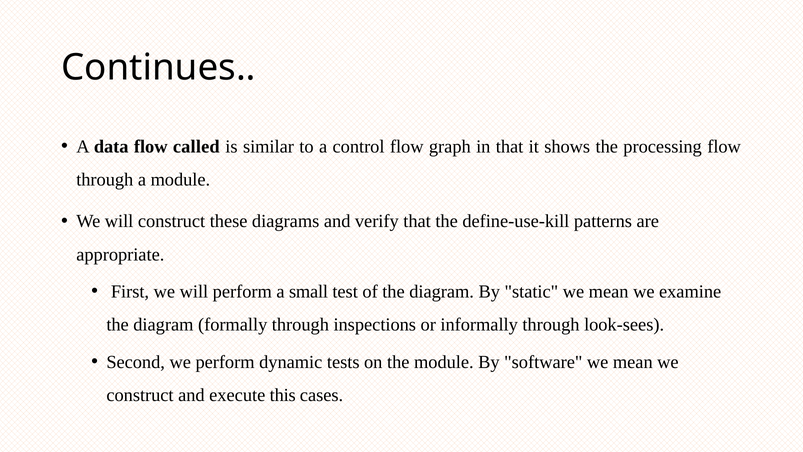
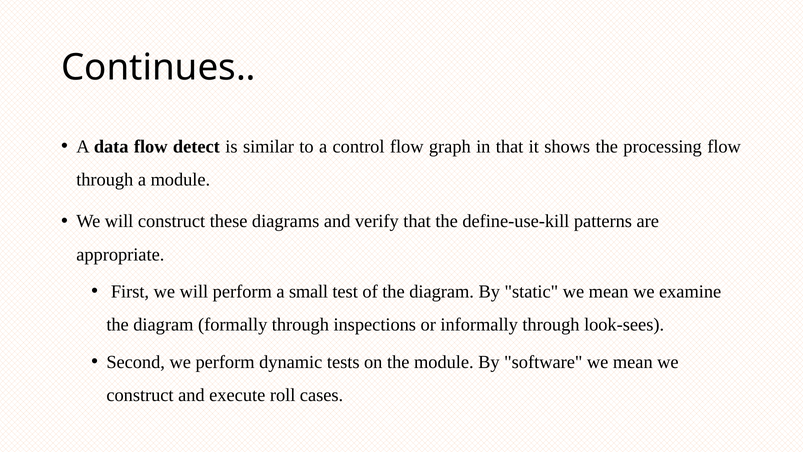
called: called -> detect (196, 147)
this: this -> roll (283, 395)
